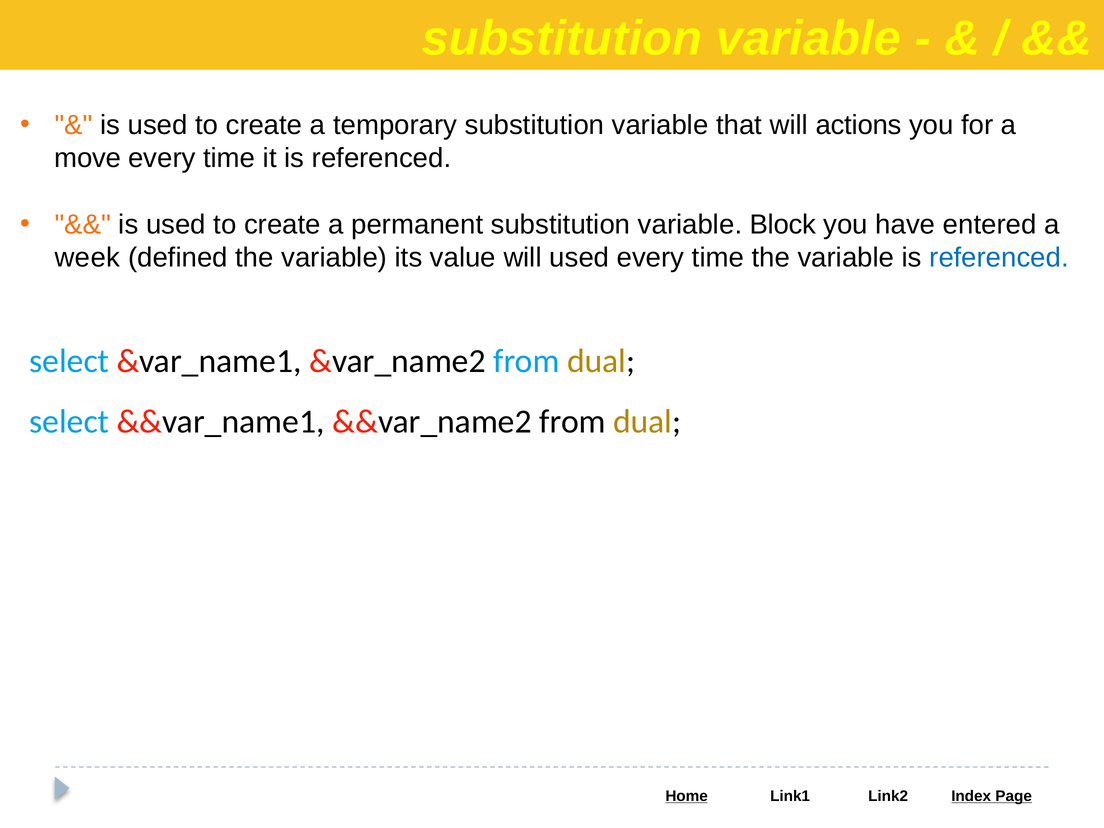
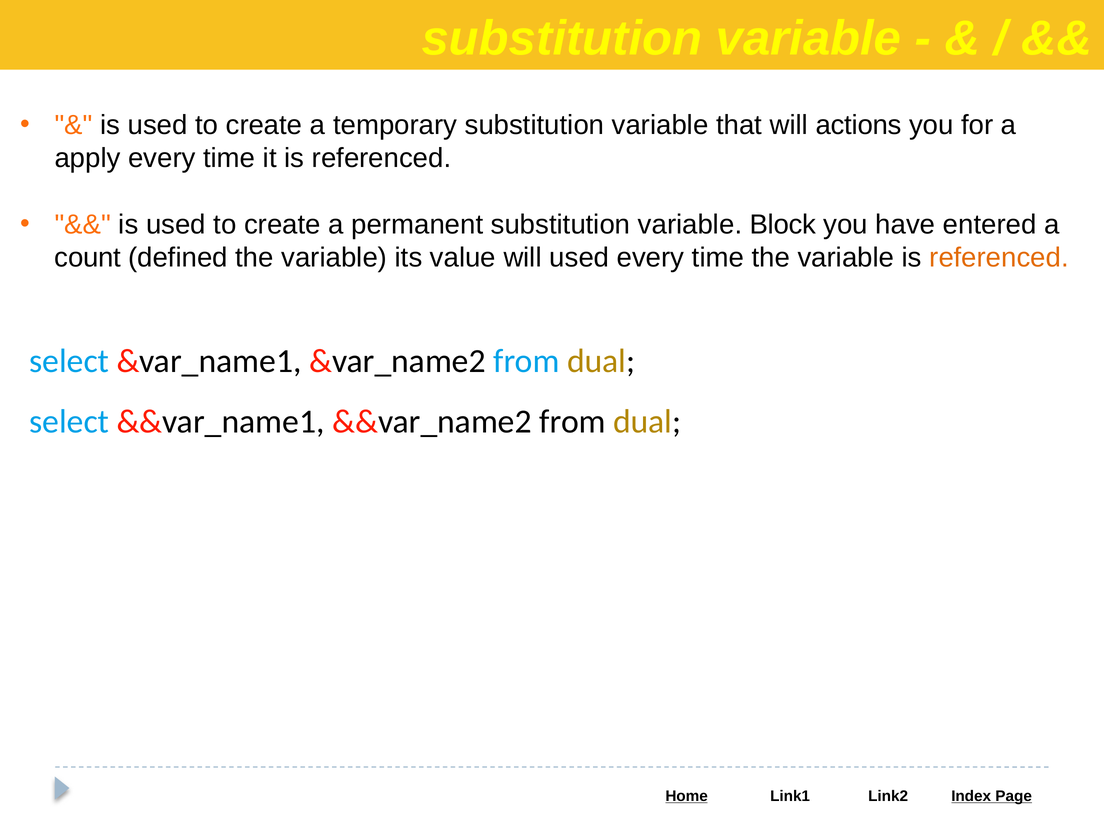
move: move -> apply (88, 158)
week: week -> count (88, 258)
referenced colour: blue -> orange (999, 258)
